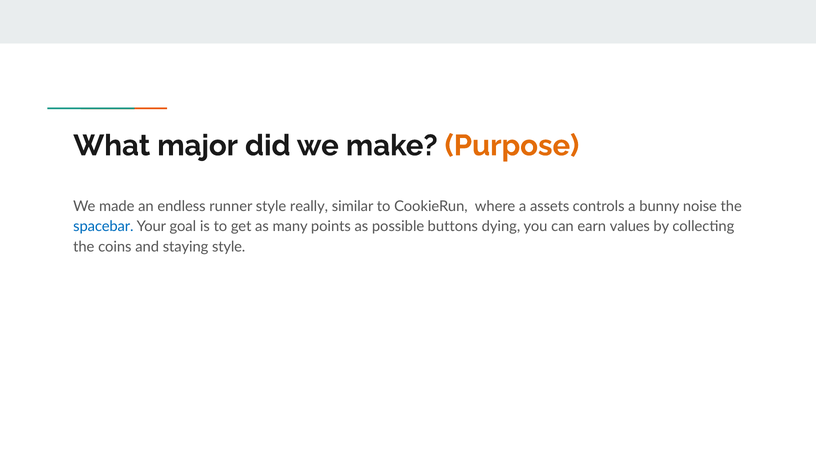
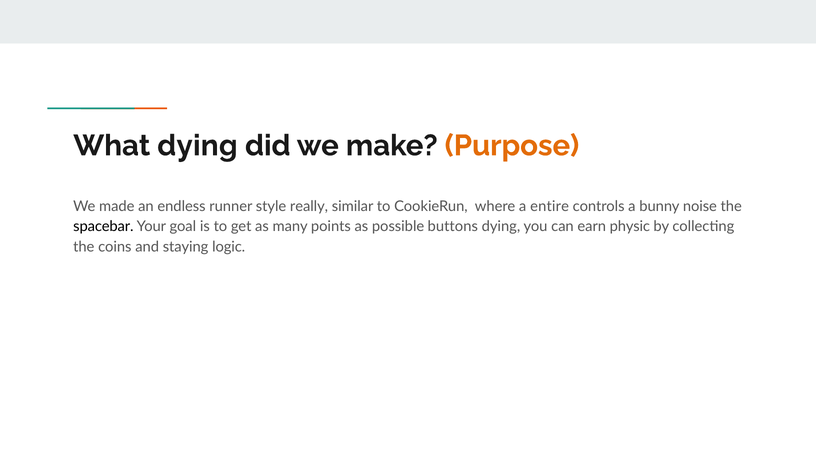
What major: major -> dying (197, 146)
assets: assets -> entire (550, 206)
spacebar colour: blue -> black (103, 227)
values: values -> physic (630, 227)
staying style: style -> logic (229, 247)
